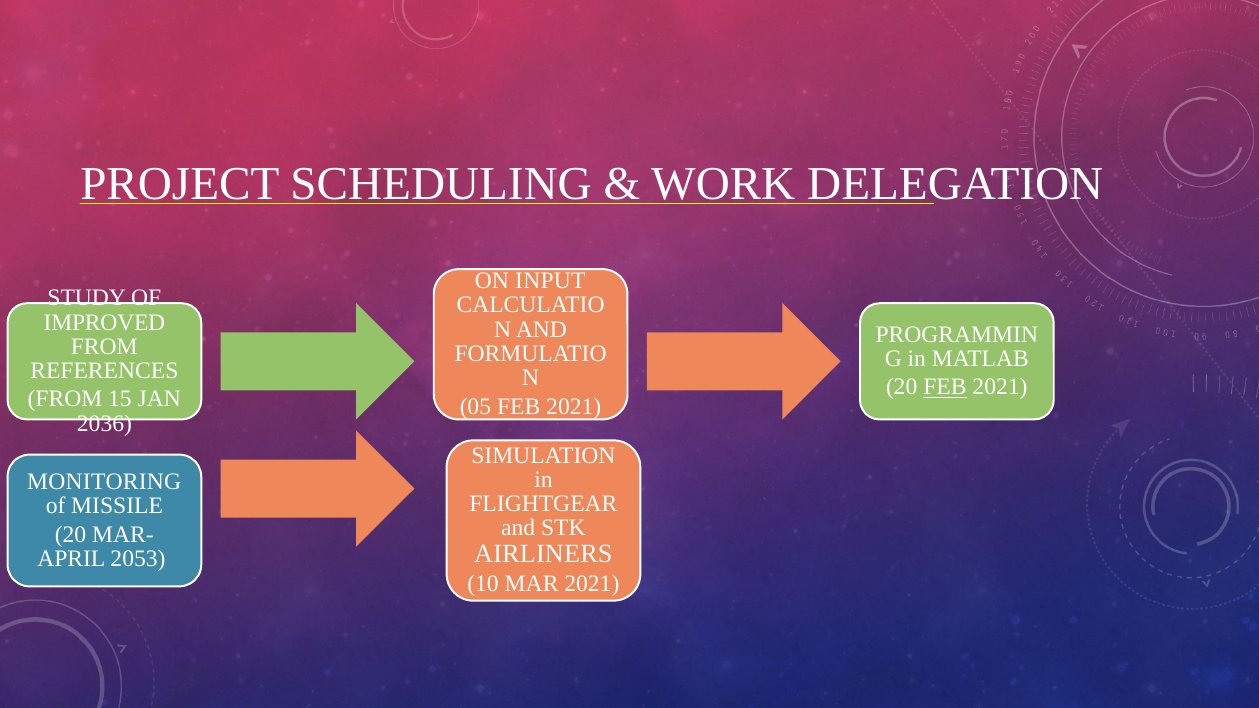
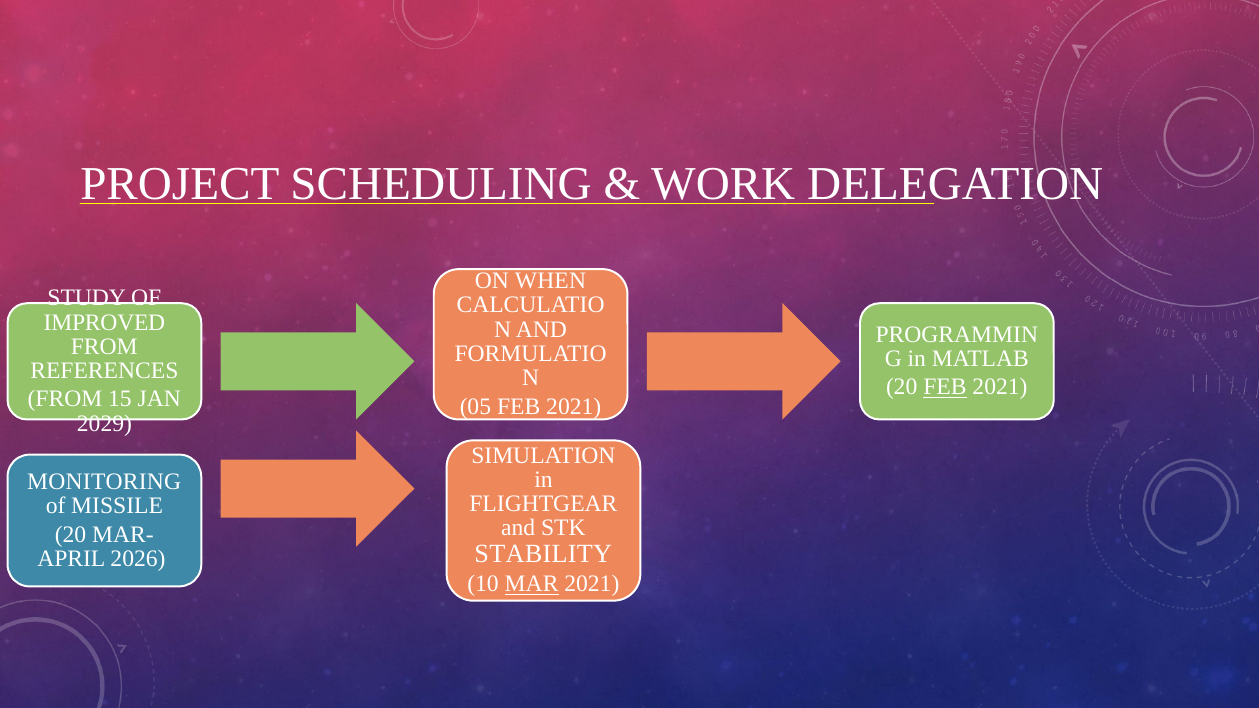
INPUT: INPUT -> WHEN (550, 281)
2036: 2036 -> 2029 (104, 423)
AIRLINERS: AIRLINERS -> STABILITY (543, 553)
2053: 2053 -> 2026 (138, 559)
MAR underline: none -> present (532, 584)
